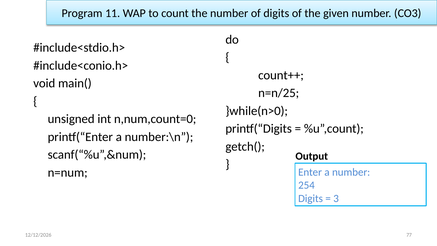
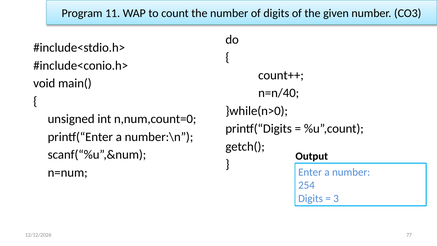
n=n/25: n=n/25 -> n=n/40 (279, 93)
